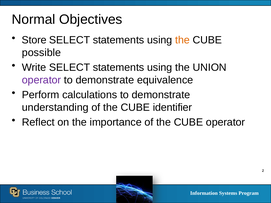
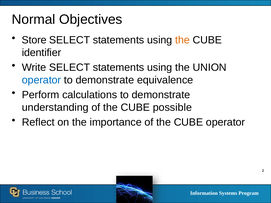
possible: possible -> identifier (42, 53)
operator colour: purple -> blue (42, 80)
identifier: identifier -> possible (172, 108)
